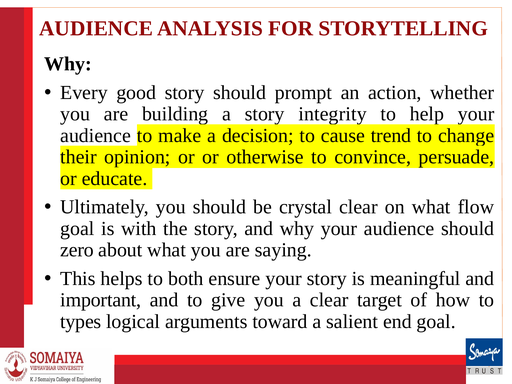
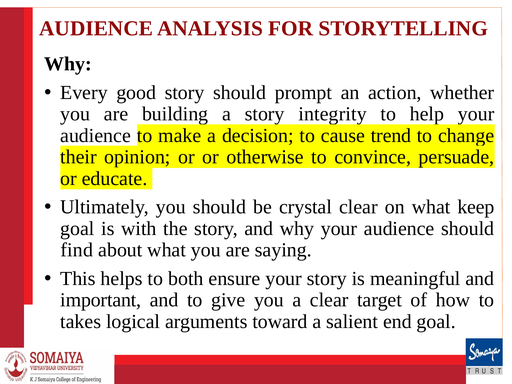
flow: flow -> keep (476, 207)
zero: zero -> find (77, 250)
types: types -> takes (81, 322)
